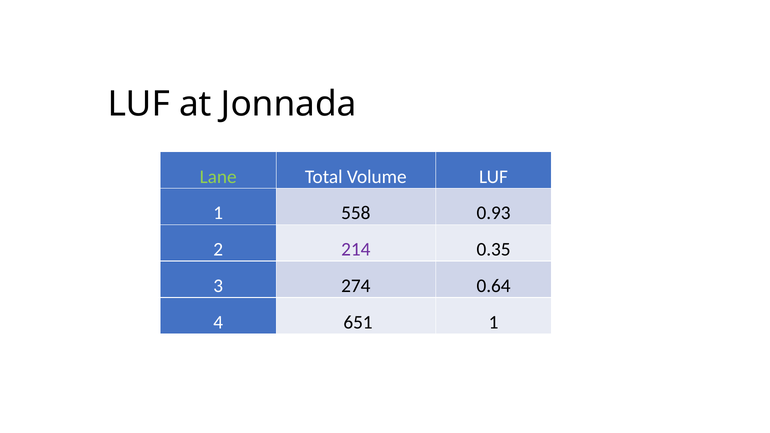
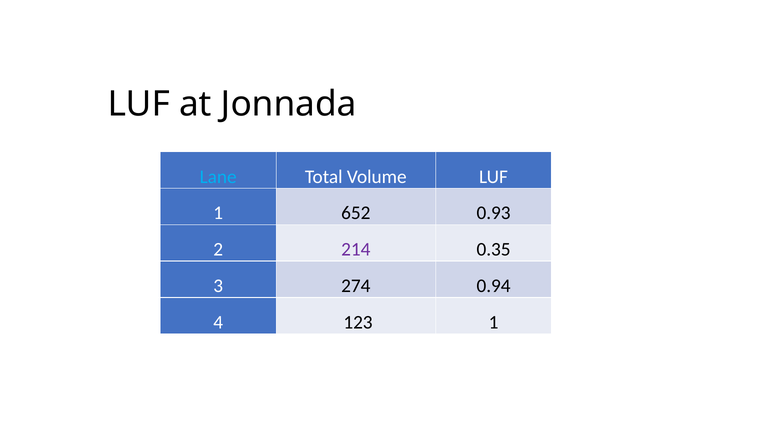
Lane colour: light green -> light blue (218, 177)
558: 558 -> 652 (356, 213)
0.64: 0.64 -> 0.94 (494, 286)
651: 651 -> 123 (358, 322)
